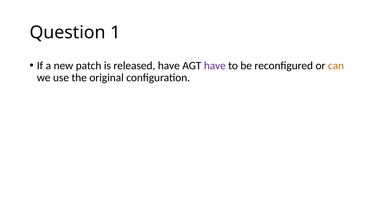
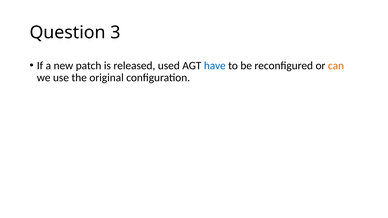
1: 1 -> 3 (115, 33)
released have: have -> used (169, 66)
have colour: purple -> blue (215, 66)
